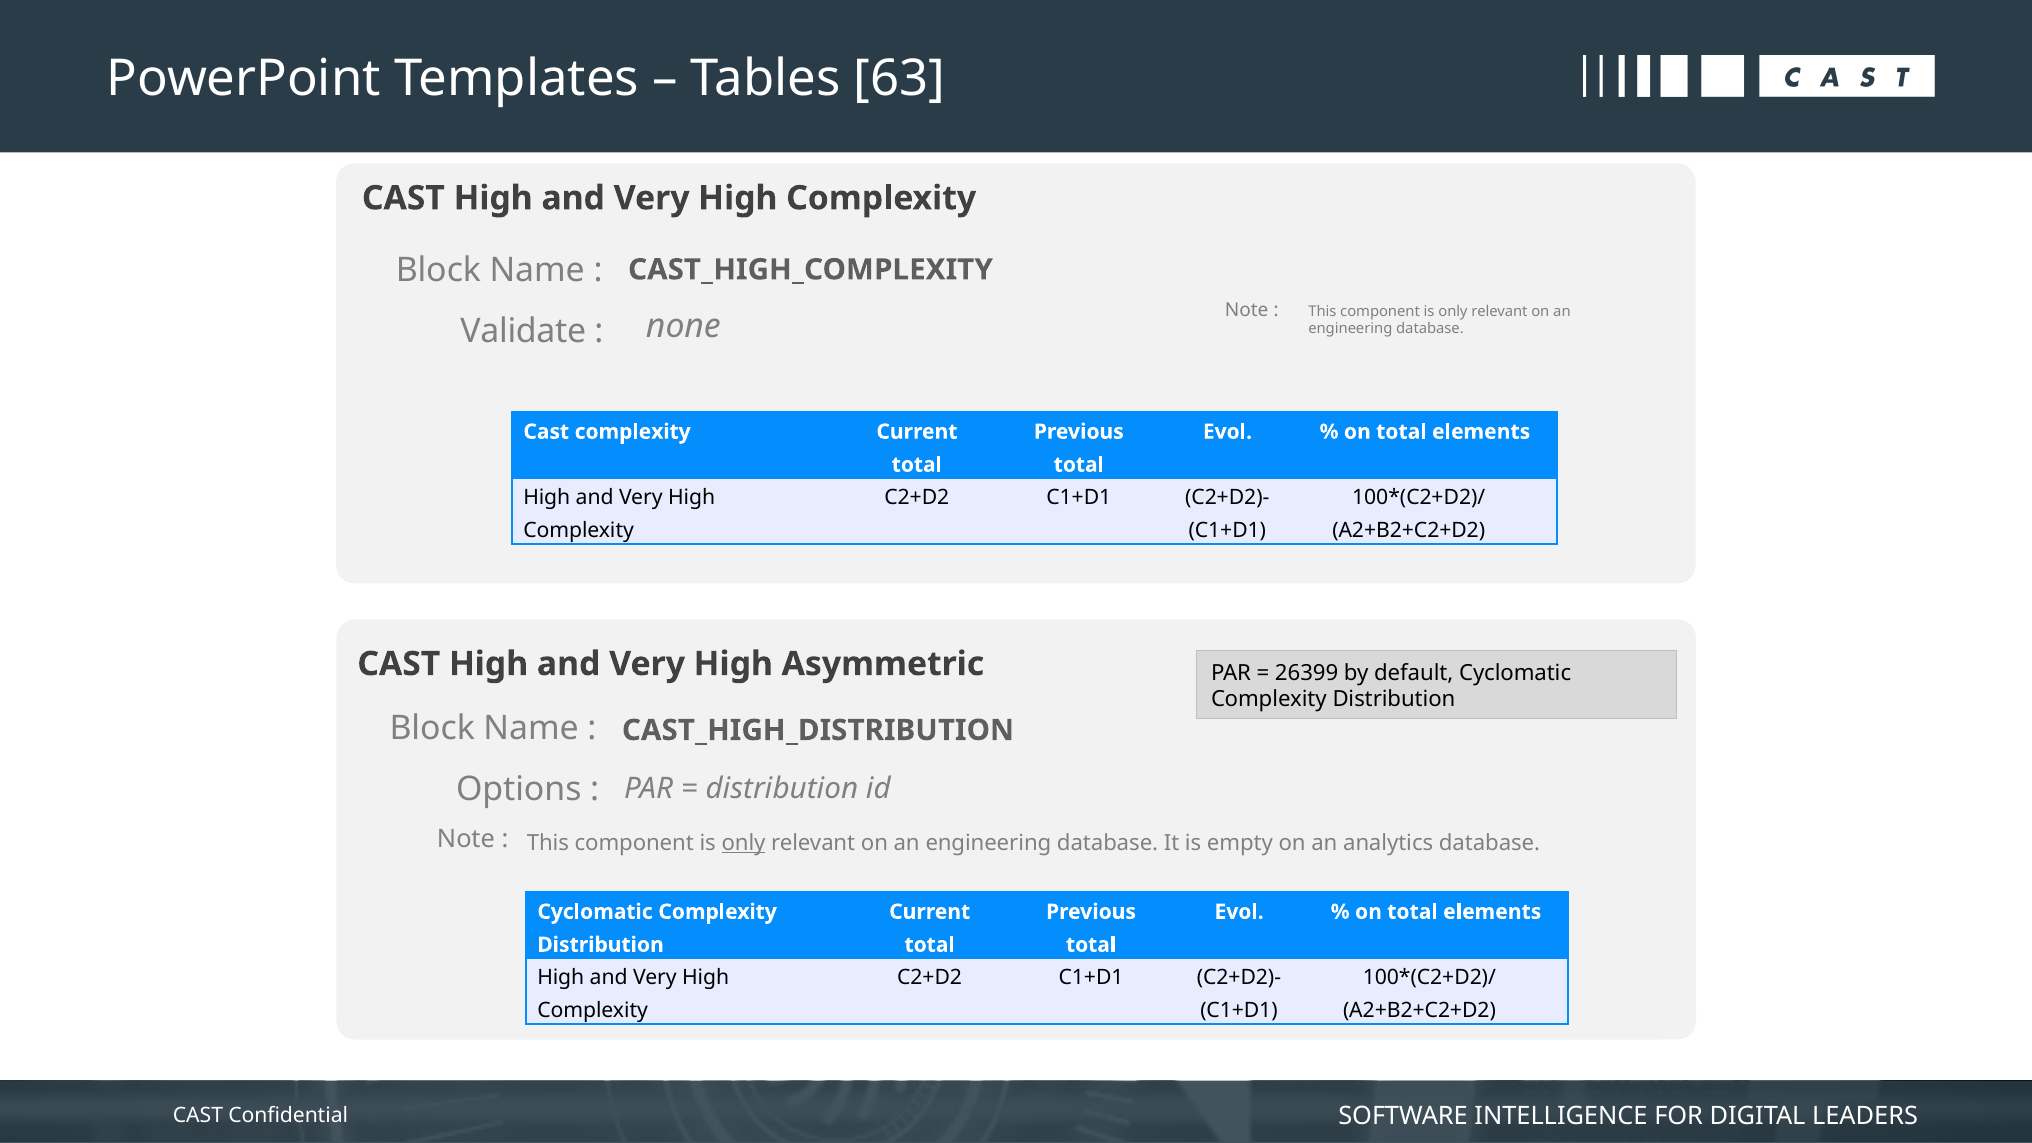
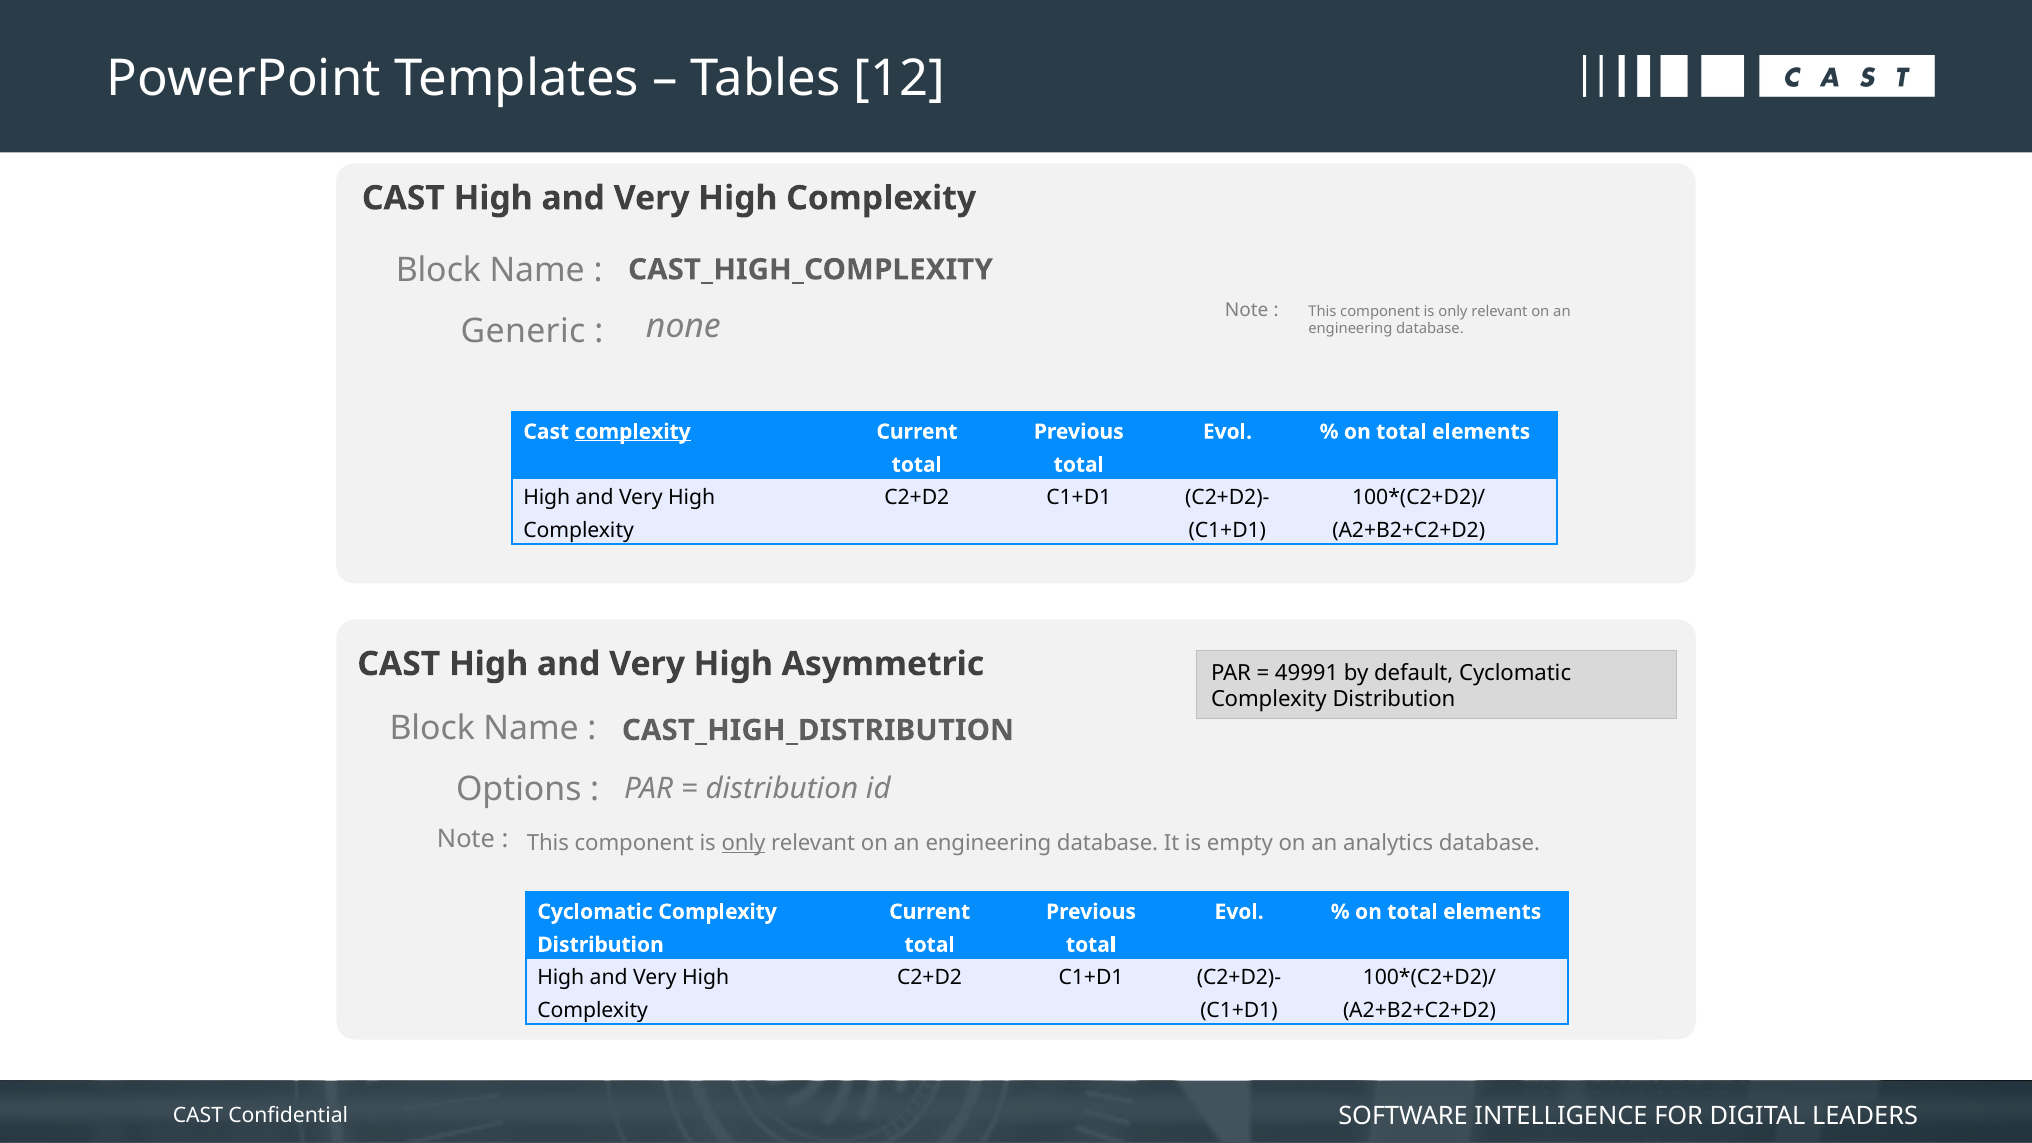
63: 63 -> 12 (900, 79)
Validate: Validate -> Generic (523, 331)
complexity underline: none -> present (633, 432)
26399: 26399 -> 49991 (1307, 673)
